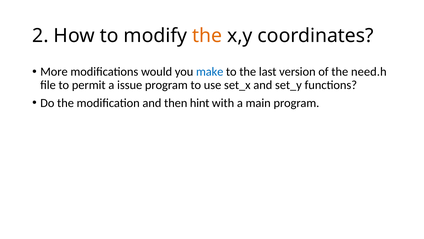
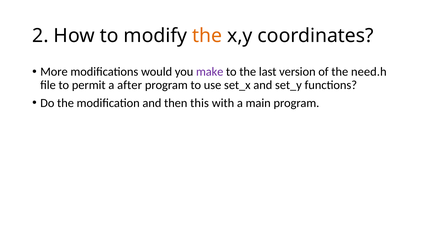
make colour: blue -> purple (210, 72)
issue: issue -> after (130, 85)
hint: hint -> this (200, 103)
